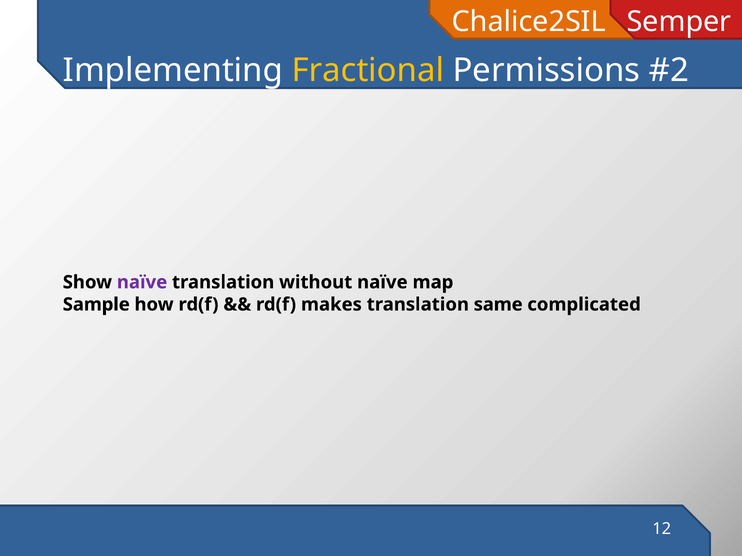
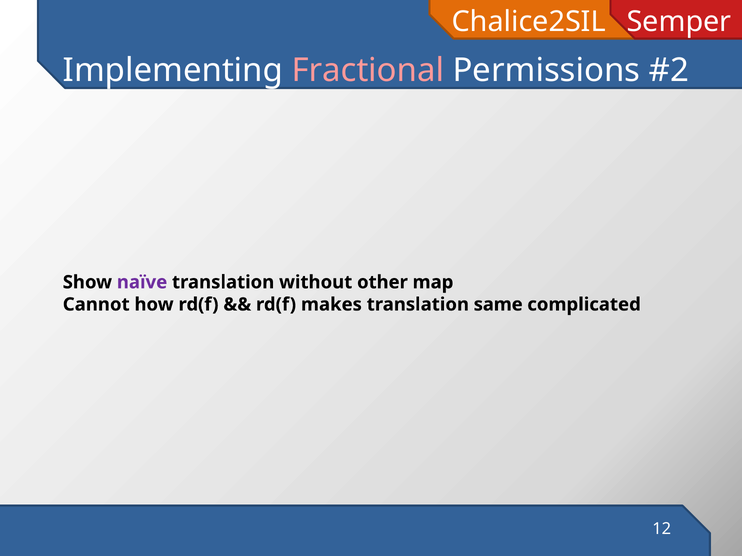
Fractional colour: yellow -> pink (368, 70)
without naïve: naïve -> other (382, 282)
Sample: Sample -> Cannot (96, 305)
